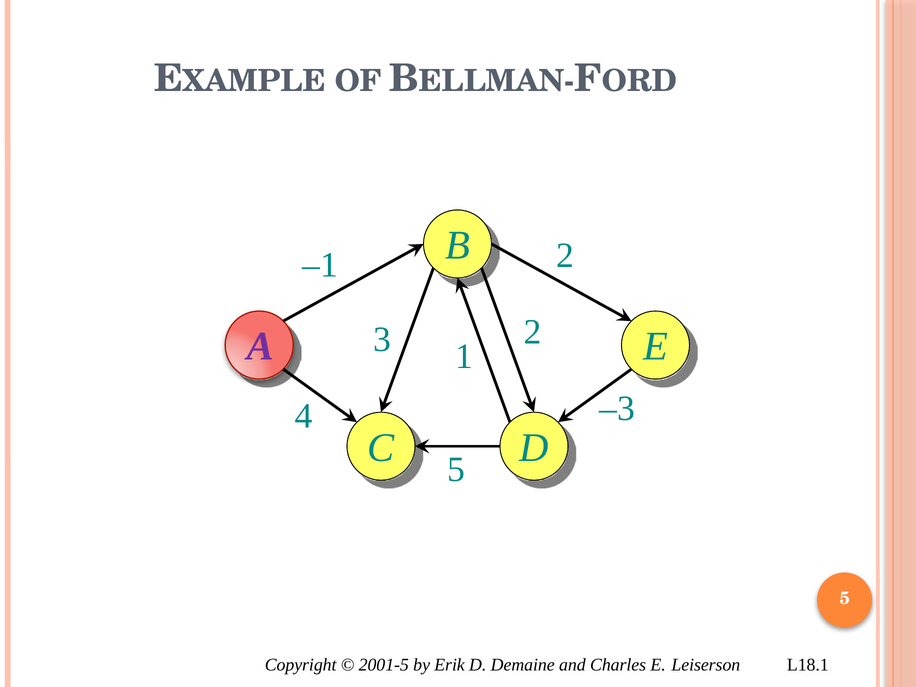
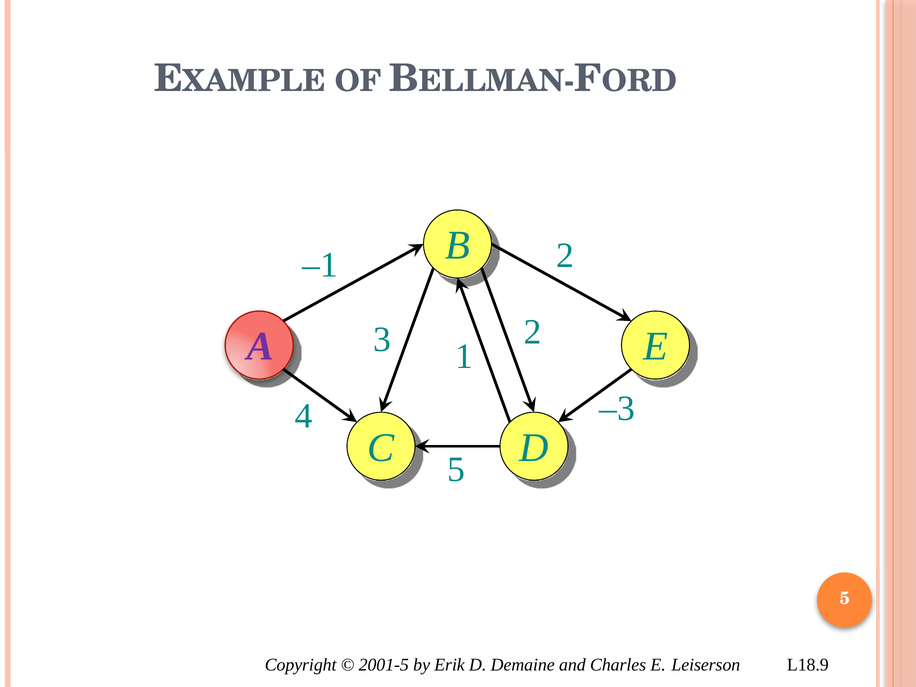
L18.1: L18.1 -> L18.9 (808, 665)
